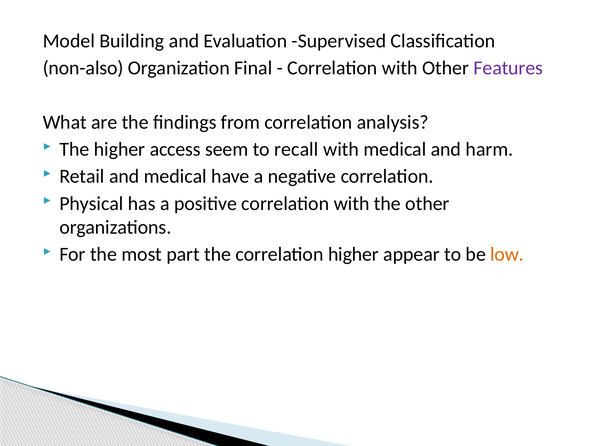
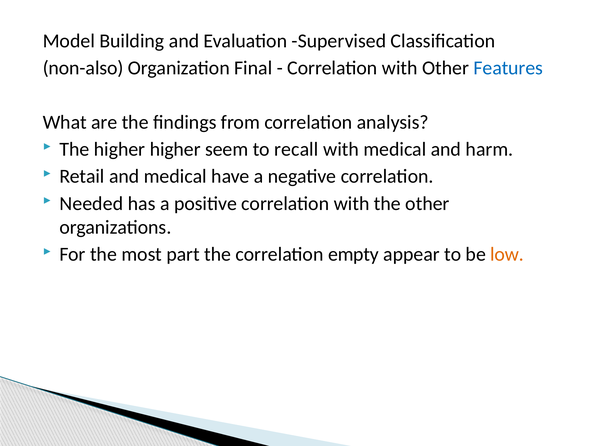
Features colour: purple -> blue (508, 68)
higher access: access -> higher (175, 149)
Physical: Physical -> Needed (91, 204)
correlation higher: higher -> empty (353, 255)
